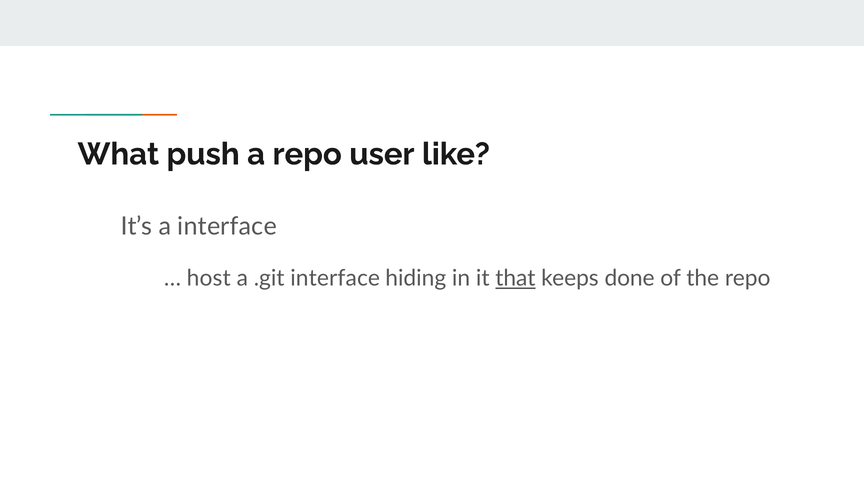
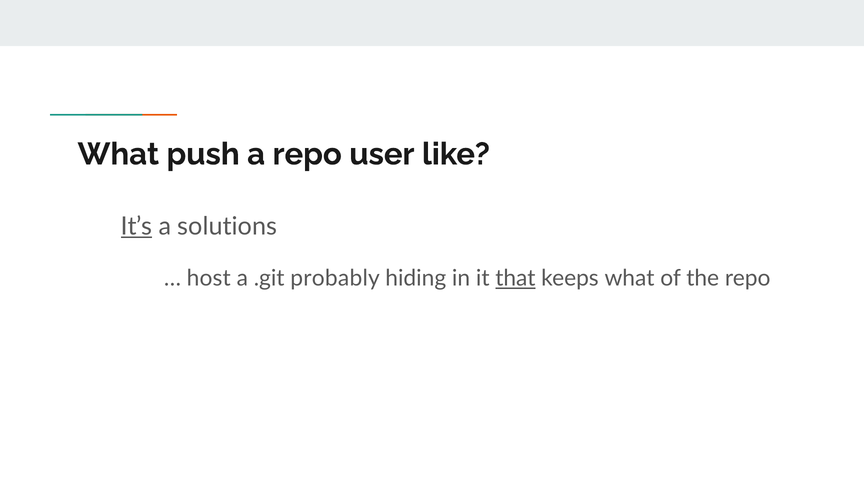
It’s underline: none -> present (137, 226)
a interface: interface -> solutions (227, 226)
.git interface: interface -> probably (335, 278)
keeps done: done -> what (630, 278)
